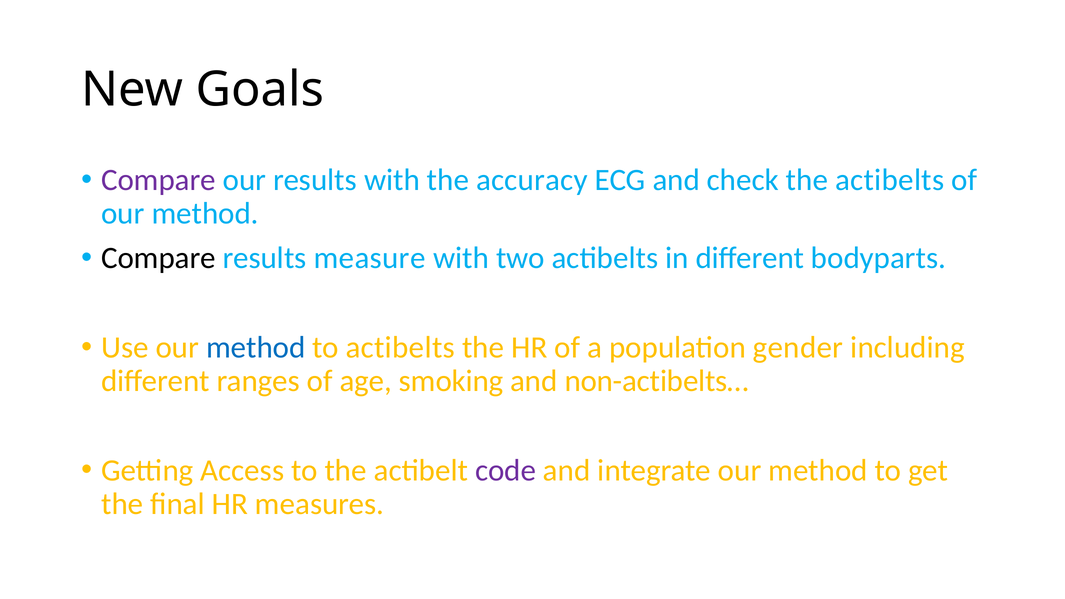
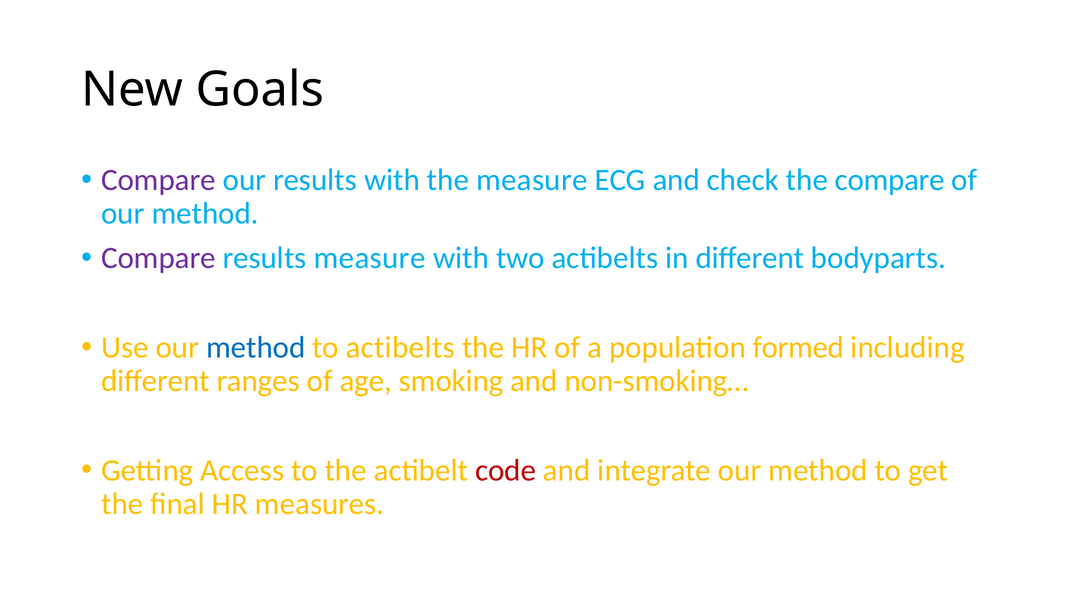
the accuracy: accuracy -> measure (532, 180)
the actibelts: actibelts -> compare (890, 180)
Compare colour: black -> purple (158, 258)
gender: gender -> formed (798, 348)
non-actibelts…: non-actibelts… -> non-smoking… (657, 381)
code colour: purple -> red (506, 470)
